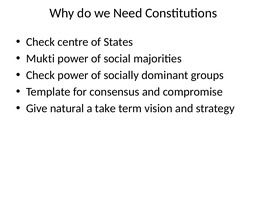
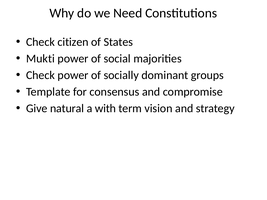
centre: centre -> citizen (73, 42)
take: take -> with (105, 109)
